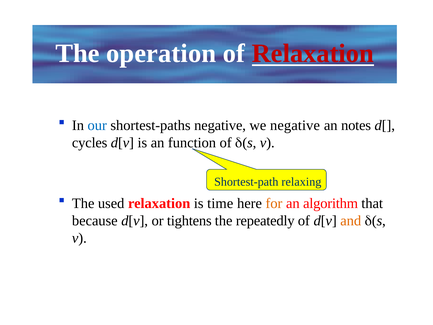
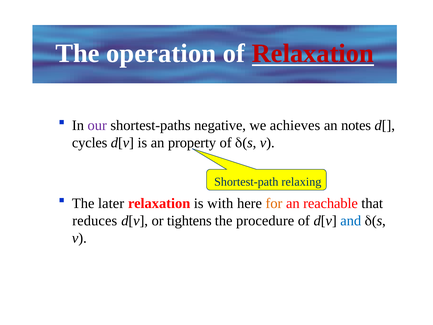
our colour: blue -> purple (97, 125)
we negative: negative -> achieves (295, 125)
function: function -> property (192, 142)
used: used -> later (111, 203)
time: time -> with (220, 203)
algorithm: algorithm -> reachable (331, 203)
because: because -> reduces (95, 220)
repeatedly: repeatedly -> procedure (265, 220)
and colour: orange -> blue (351, 220)
